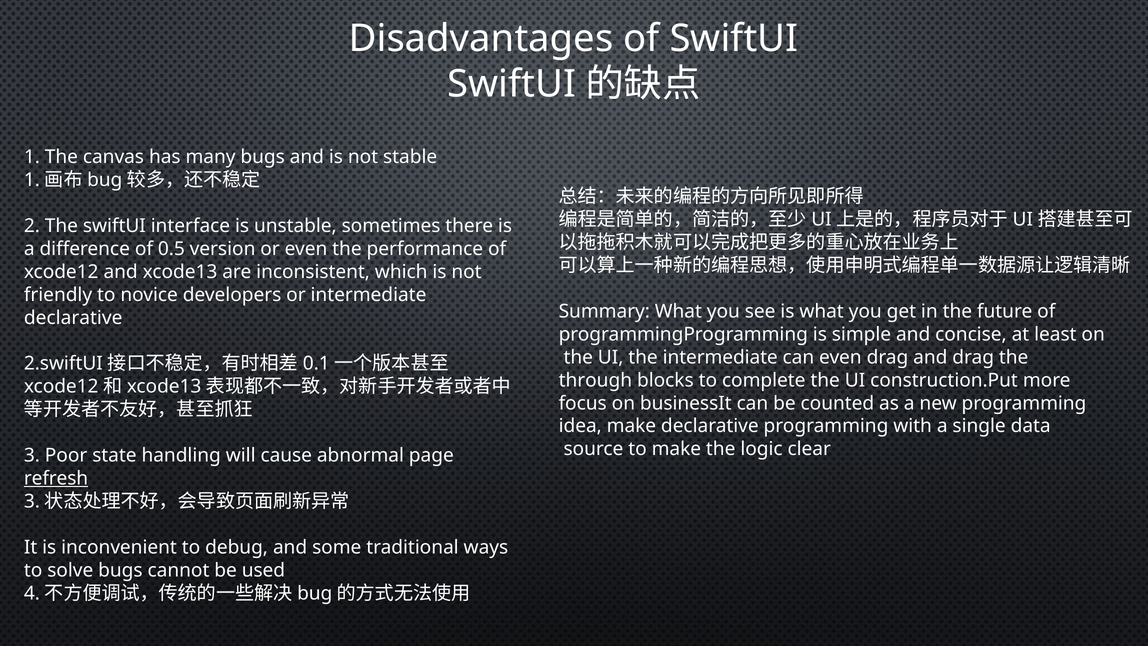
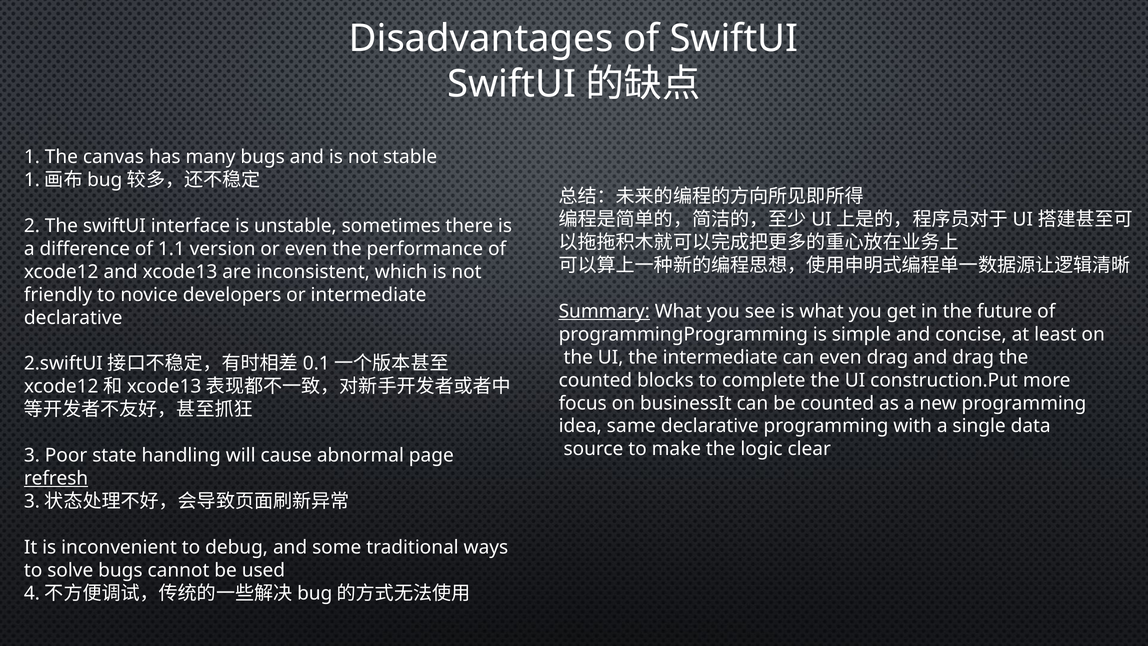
0.5: 0.5 -> 1.1 (171, 249)
Summary underline: none -> present (604, 311)
through: through -> counted (595, 380)
idea make: make -> same (631, 426)
